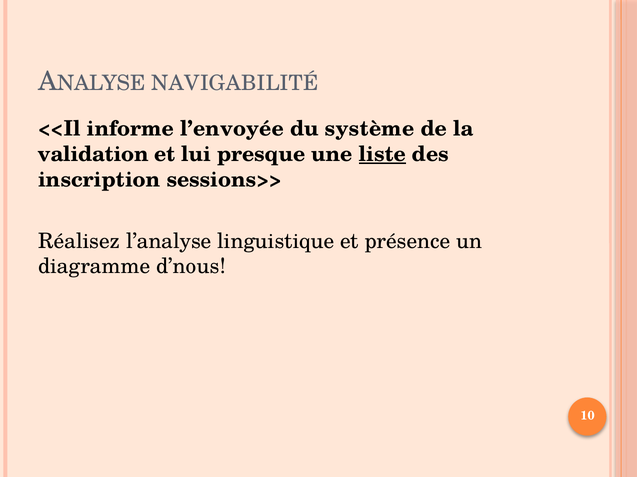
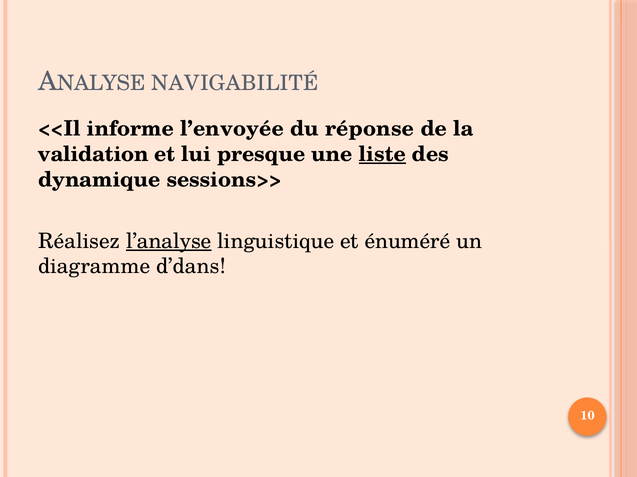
système: système -> réponse (370, 129)
inscription: inscription -> dynamique (99, 180)
l’analyse underline: none -> present (169, 241)
présence: présence -> énuméré (407, 241)
d’nous: d’nous -> d’dans (191, 267)
